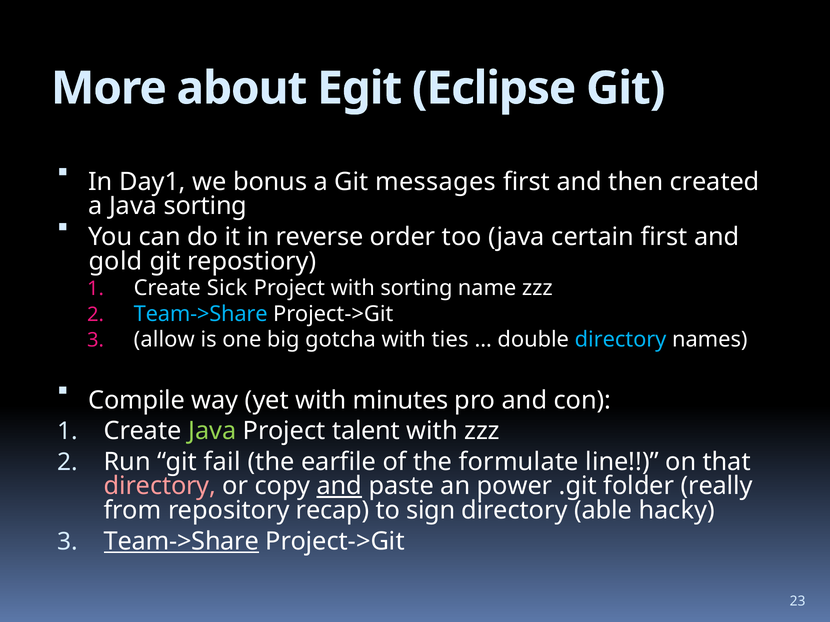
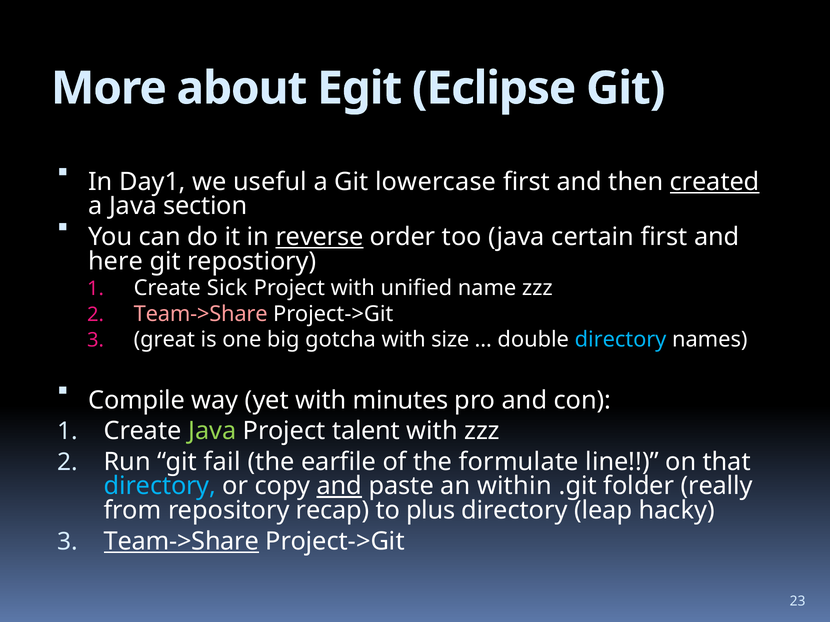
bonus: bonus -> useful (270, 182)
messages: messages -> lowercase (436, 182)
created underline: none -> present (715, 182)
Java sorting: sorting -> section (205, 206)
reverse underline: none -> present (320, 237)
gold: gold -> here (116, 261)
with sorting: sorting -> unified (416, 288)
Team->Share colour: light blue -> pink (201, 314)
allow: allow -> great (164, 340)
ties: ties -> size (450, 340)
directory colour: pink -> light blue (160, 486)
power: power -> within (514, 486)
sign: sign -> plus (431, 511)
able: able -> leap (603, 511)
